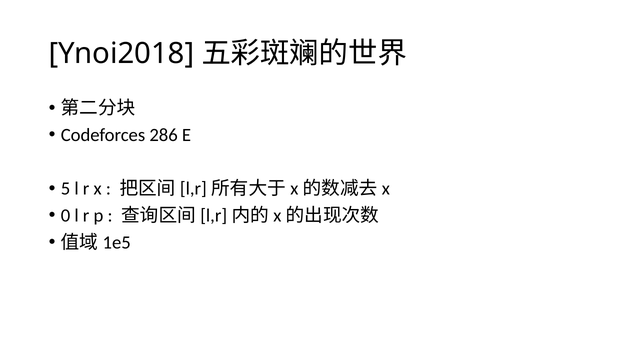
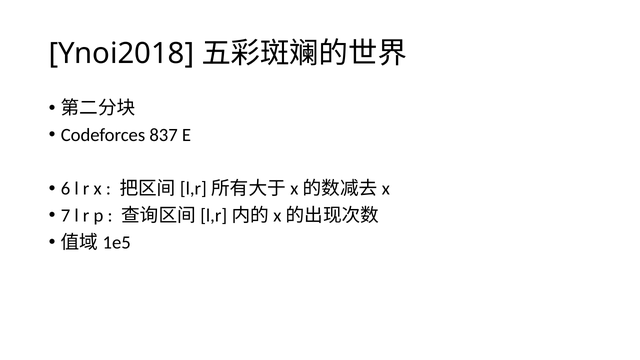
286: 286 -> 837 (164, 135)
5: 5 -> 6 (66, 189)
0: 0 -> 7 (66, 216)
